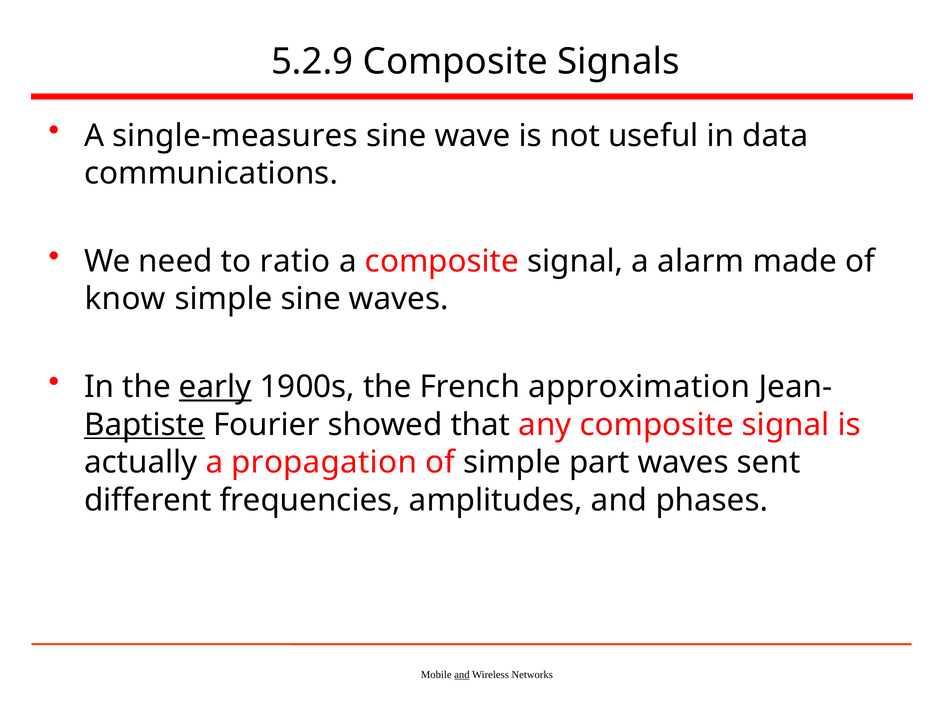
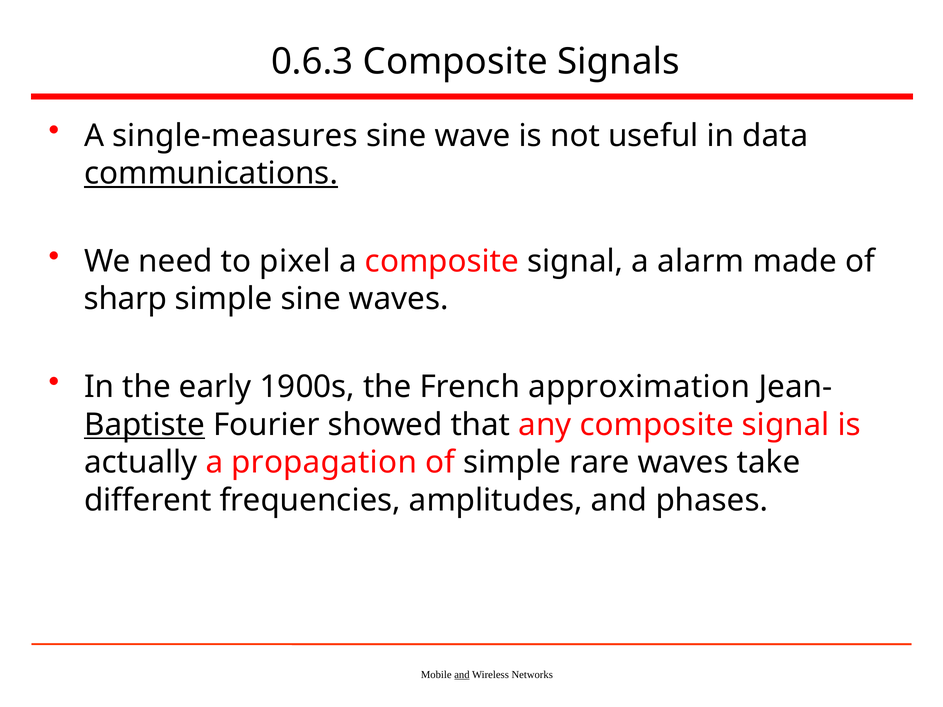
5.2.9: 5.2.9 -> 0.6.3 (312, 61)
communications underline: none -> present (211, 174)
ratio: ratio -> pixel (295, 261)
know: know -> sharp (125, 299)
early underline: present -> none (215, 387)
part: part -> rare (599, 463)
sent: sent -> take (769, 463)
